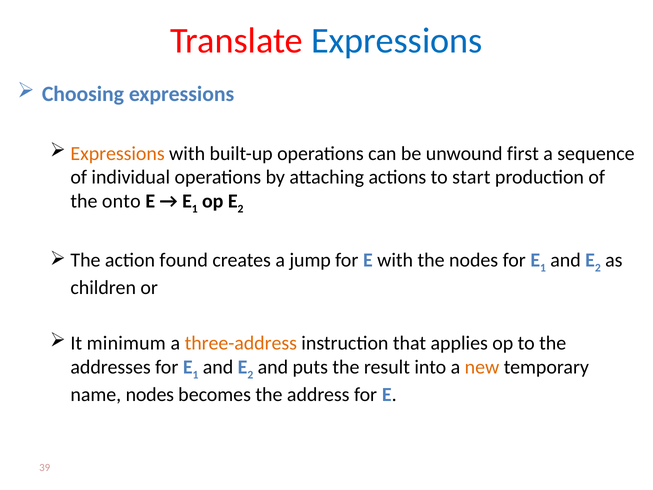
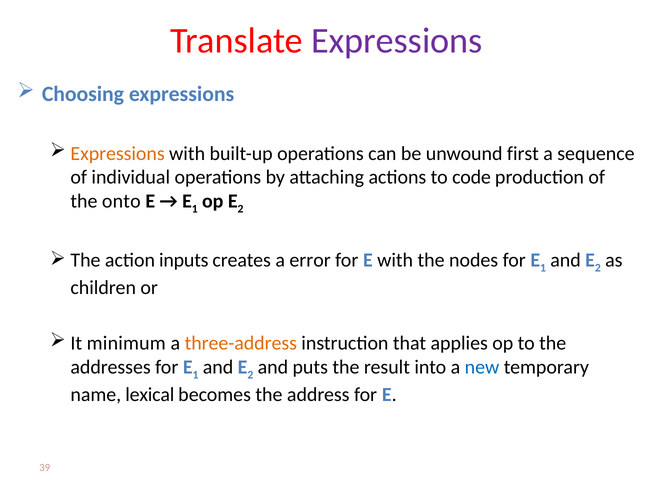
Expressions colour: blue -> purple (397, 41)
start: start -> code (471, 177)
found: found -> inputs (184, 260)
jump: jump -> error (310, 260)
new colour: orange -> blue (482, 367)
name nodes: nodes -> lexical (150, 394)
